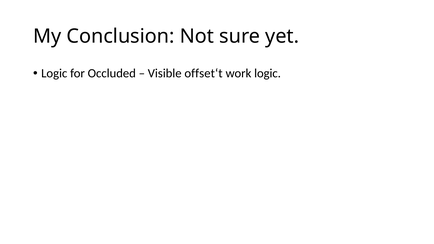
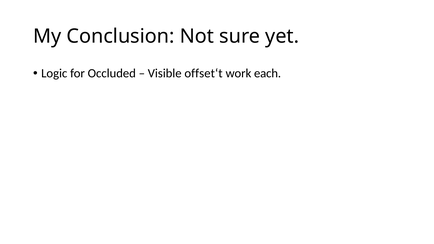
work logic: logic -> each (268, 73)
